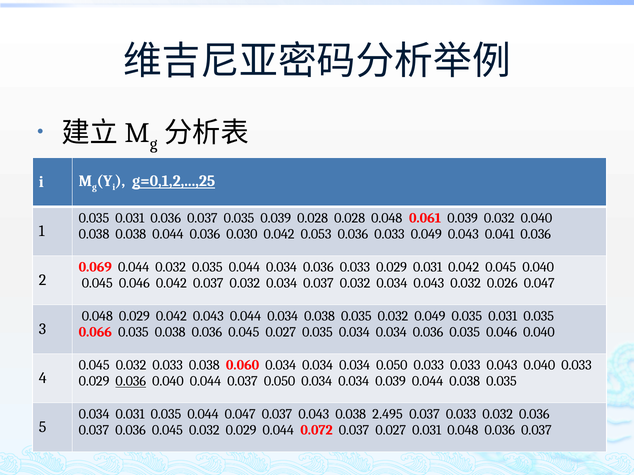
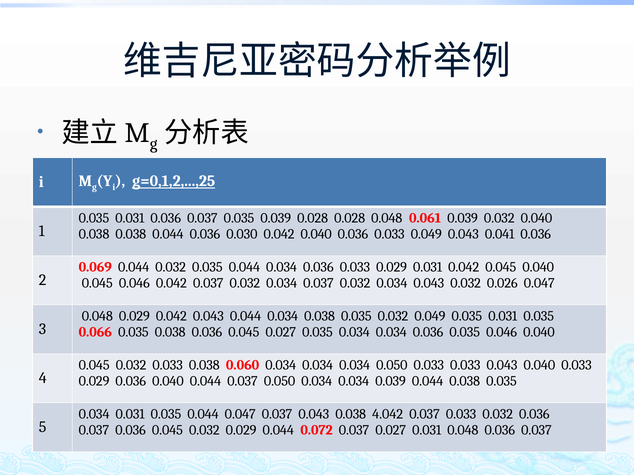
0.042 0.053: 0.053 -> 0.040 (316, 234)
0.036 underline: present -> none (131, 382)
2.495: 2.495 -> 4.042 (388, 414)
